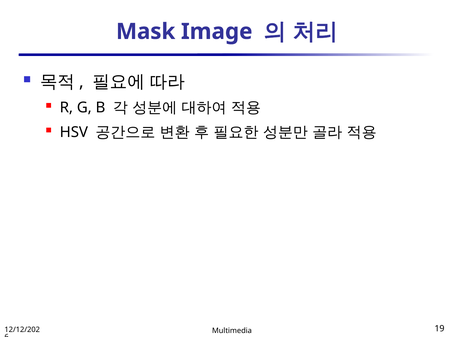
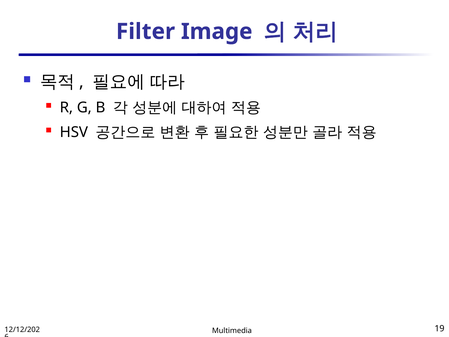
Mask: Mask -> Filter (146, 31)
